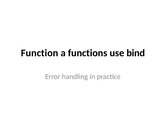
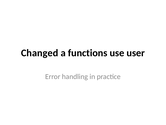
Function: Function -> Changed (40, 53)
bind: bind -> user (136, 53)
